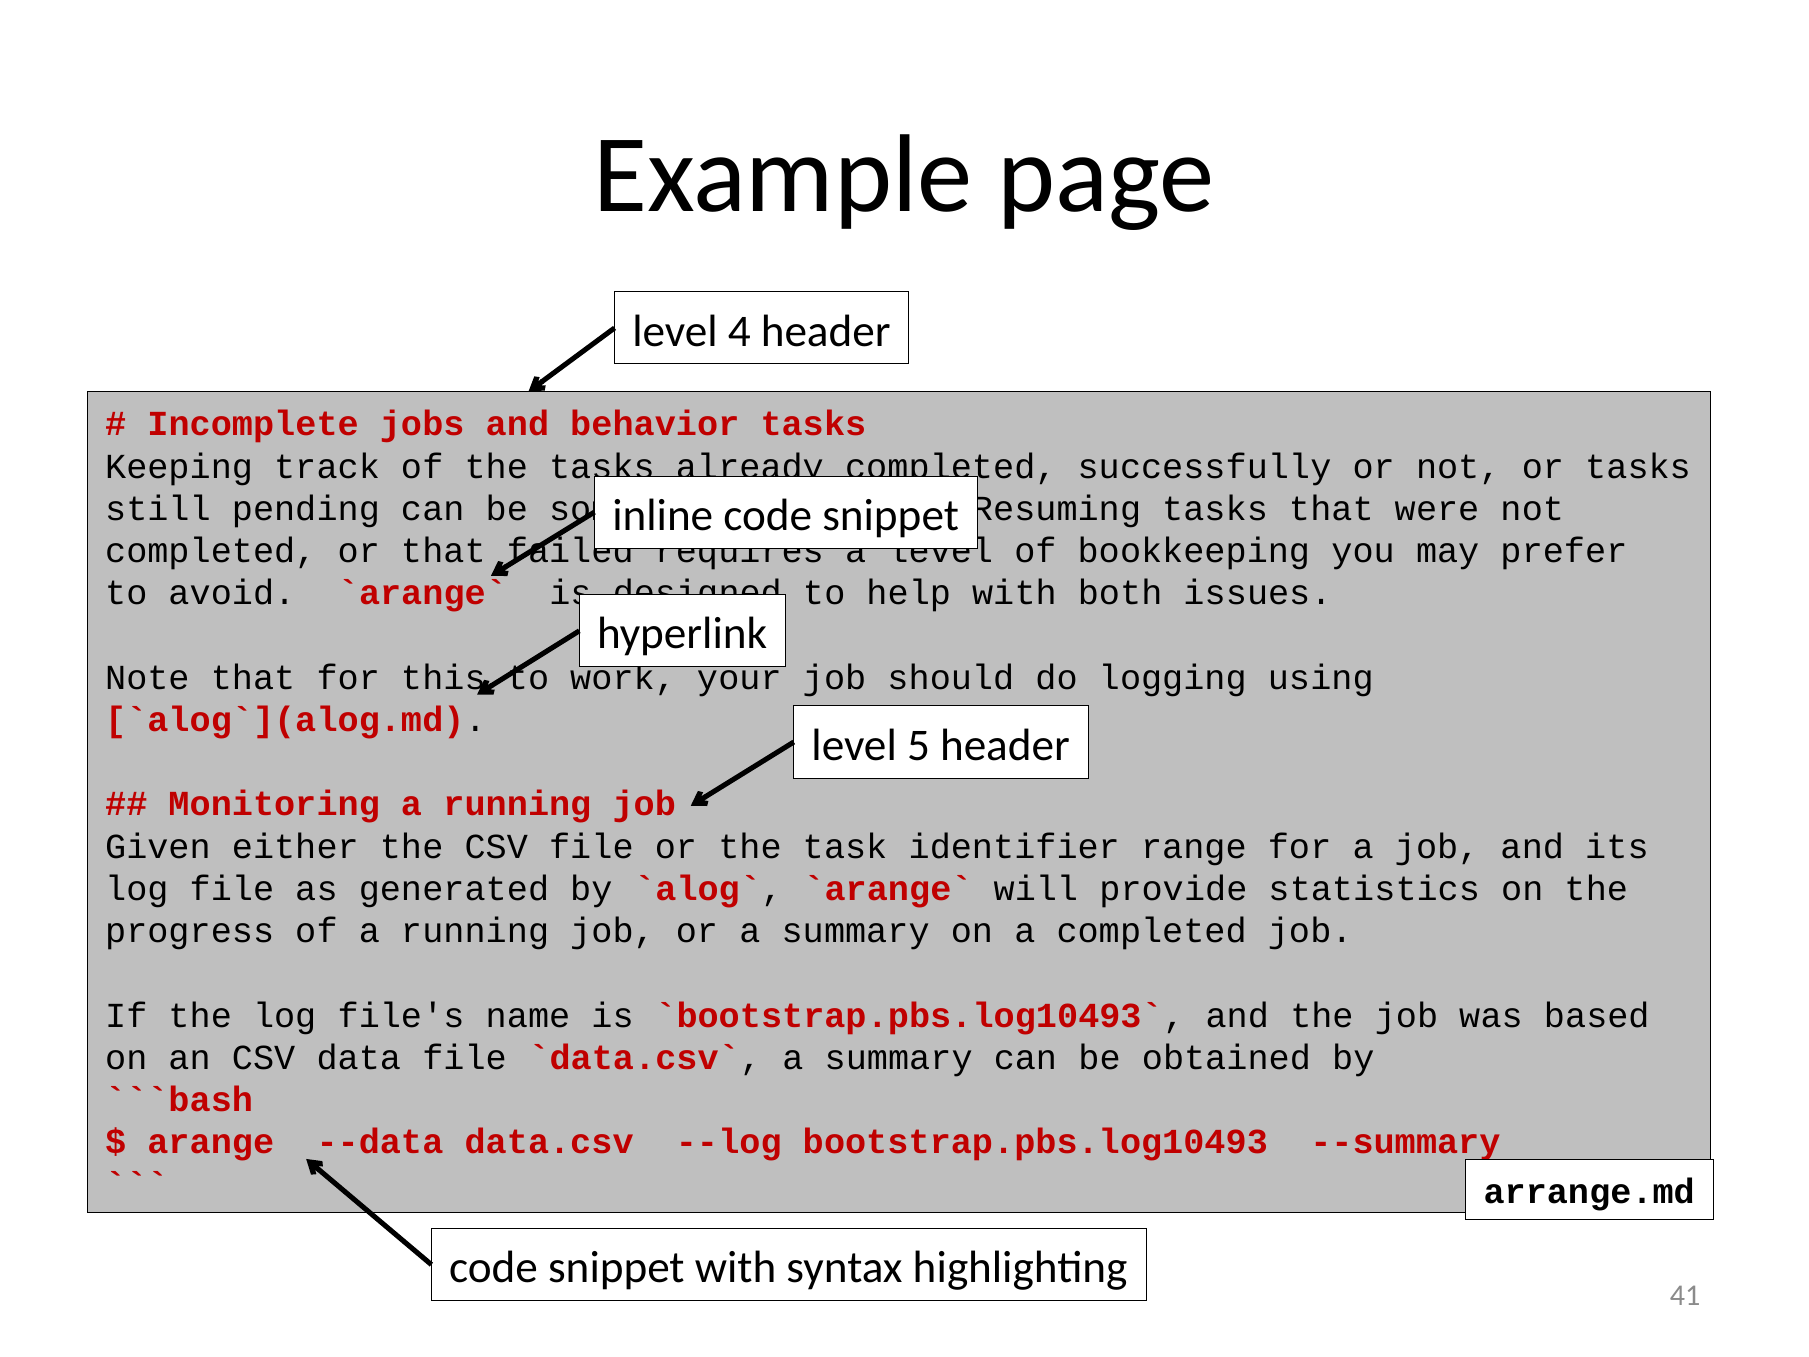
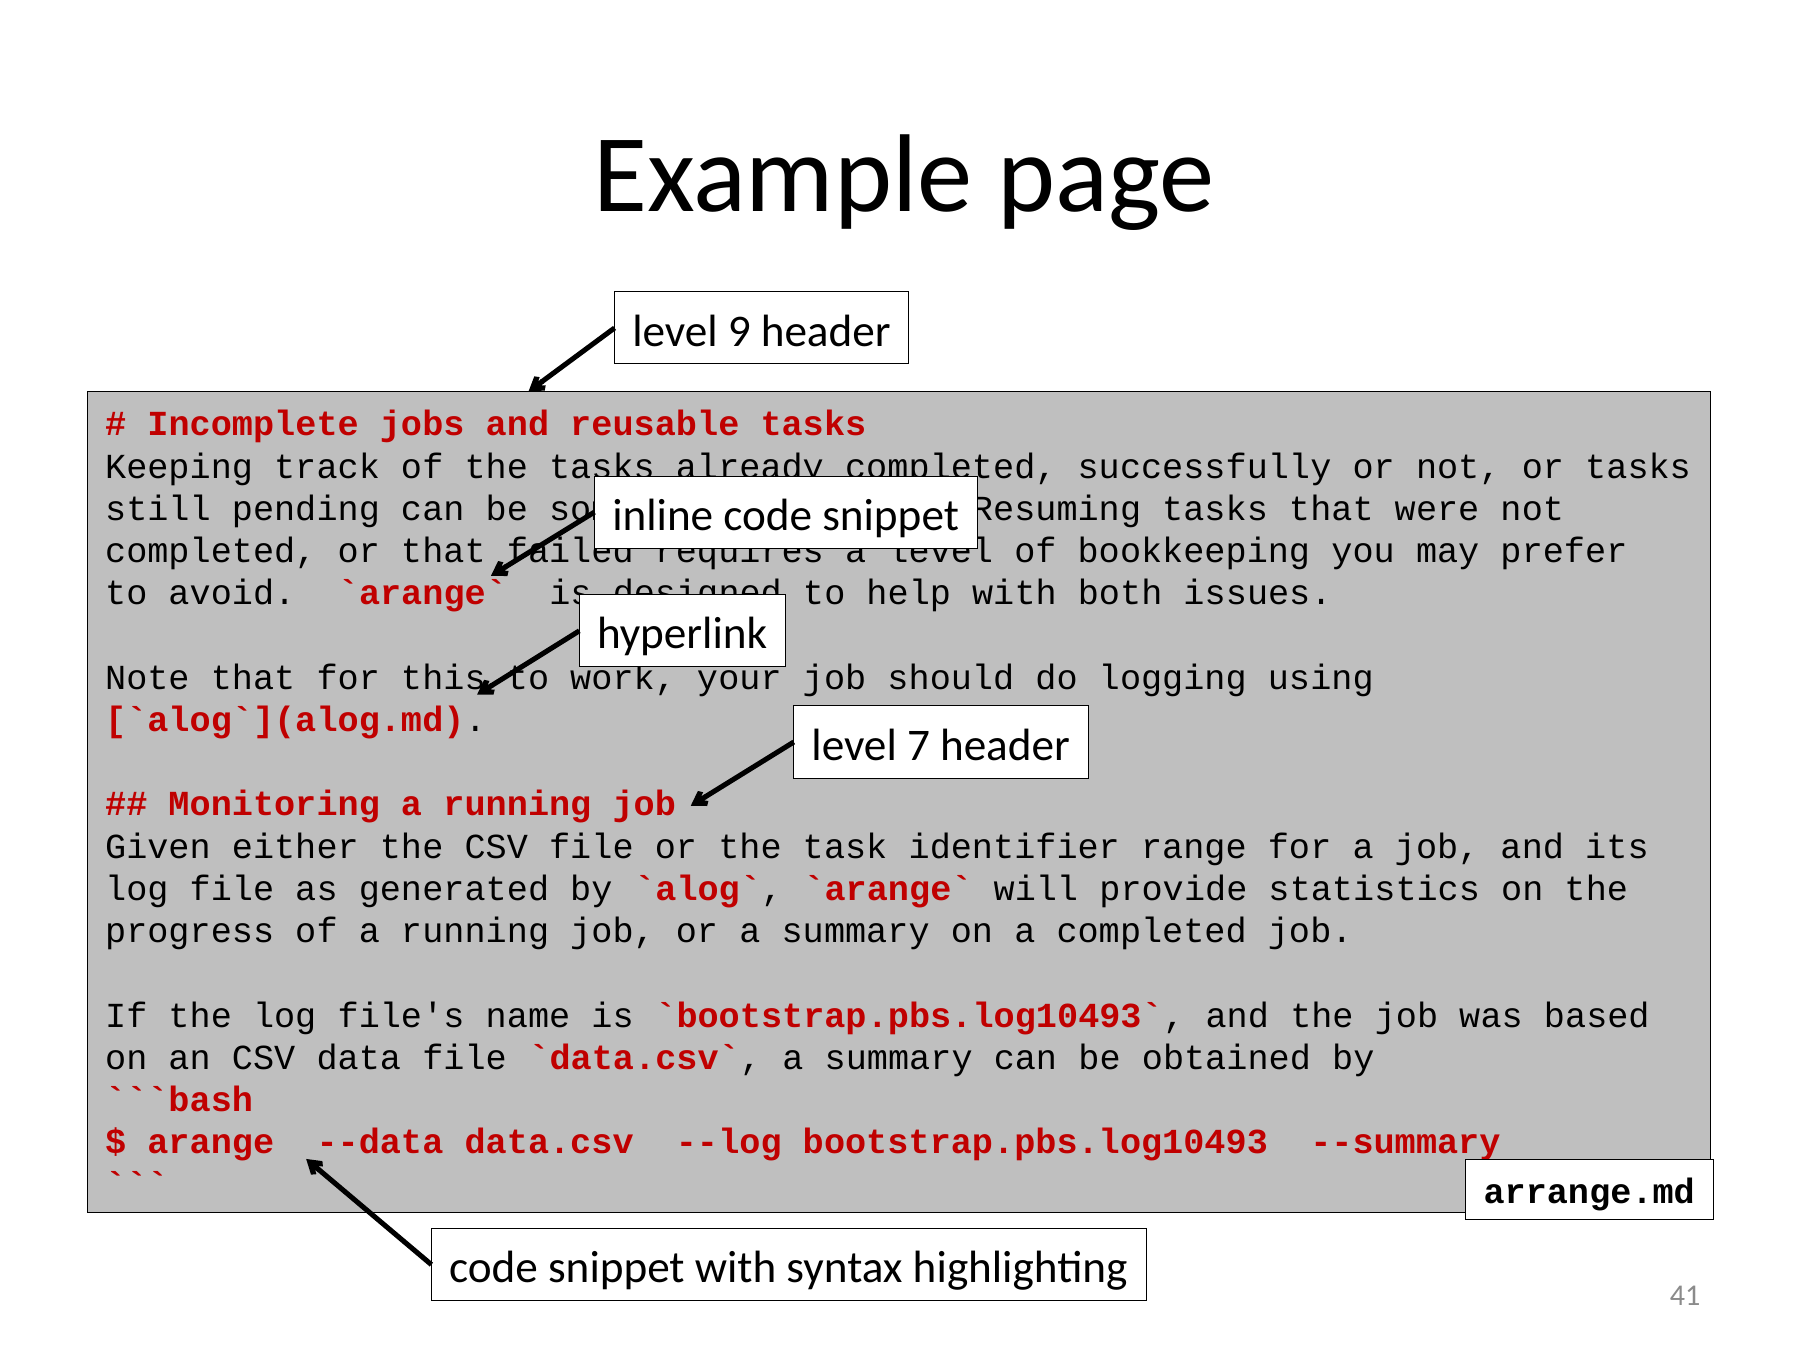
4: 4 -> 9 (739, 331)
behavior: behavior -> reusable (655, 424)
5: 5 -> 7 (918, 745)
